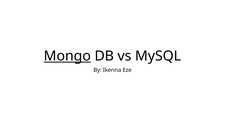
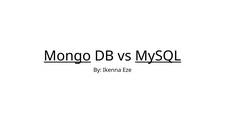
MySQL underline: none -> present (158, 56)
